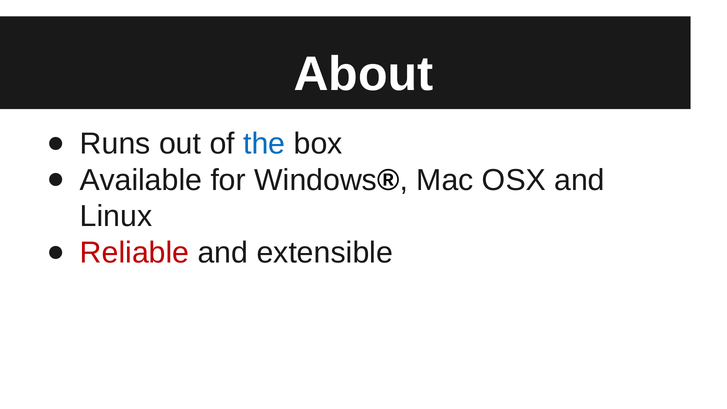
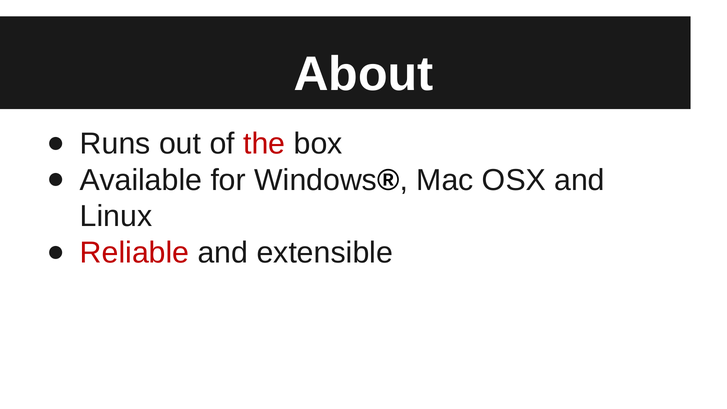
the colour: blue -> red (264, 144)
